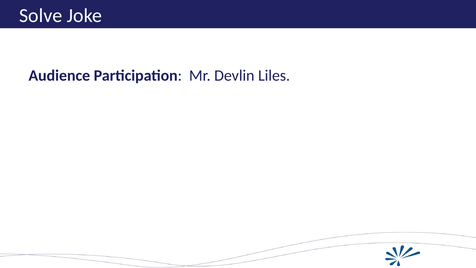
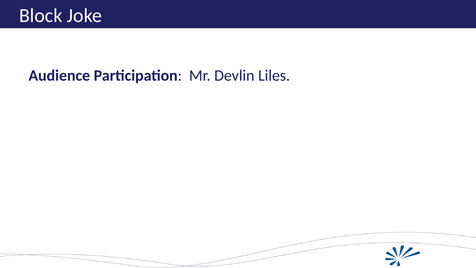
Solve: Solve -> Block (41, 16)
